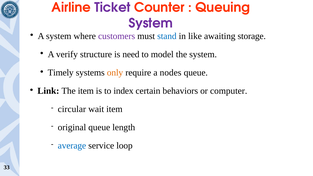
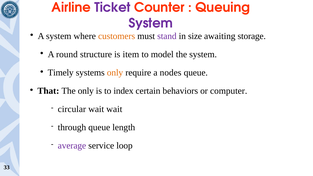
customers colour: purple -> orange (117, 36)
stand colour: blue -> purple (167, 36)
like: like -> size (195, 36)
verify: verify -> round (67, 54)
need: need -> item (131, 54)
Link: Link -> That (48, 91)
The item: item -> only (86, 91)
wait item: item -> wait (114, 109)
original: original -> through (72, 128)
average colour: blue -> purple (72, 146)
